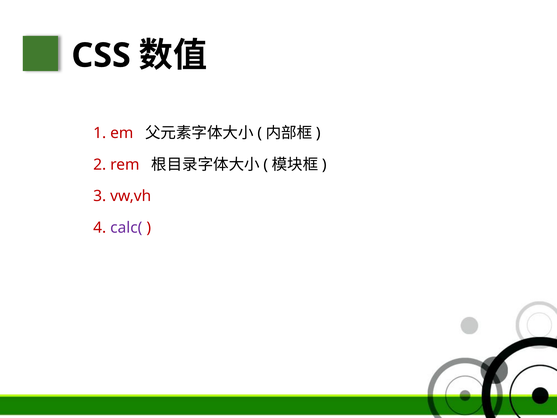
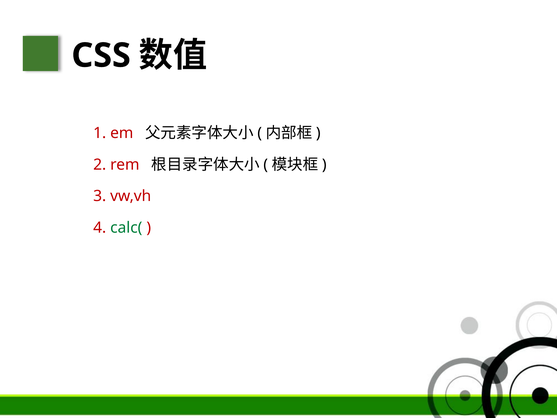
calc( colour: purple -> green (126, 228)
